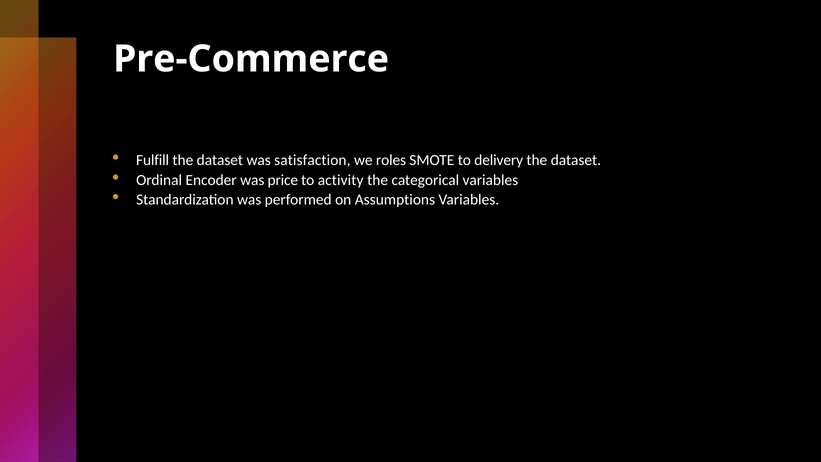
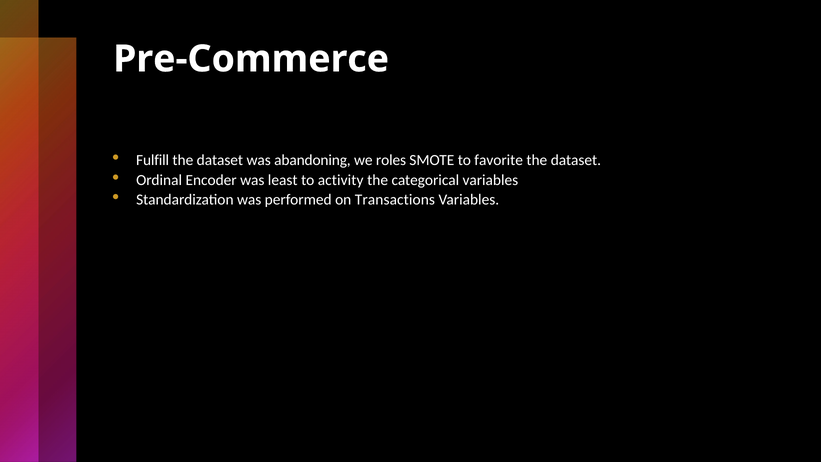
satisfaction: satisfaction -> abandoning (312, 160)
delivery: delivery -> favorite (499, 160)
price: price -> least (283, 180)
Assumptions: Assumptions -> Transactions (395, 200)
